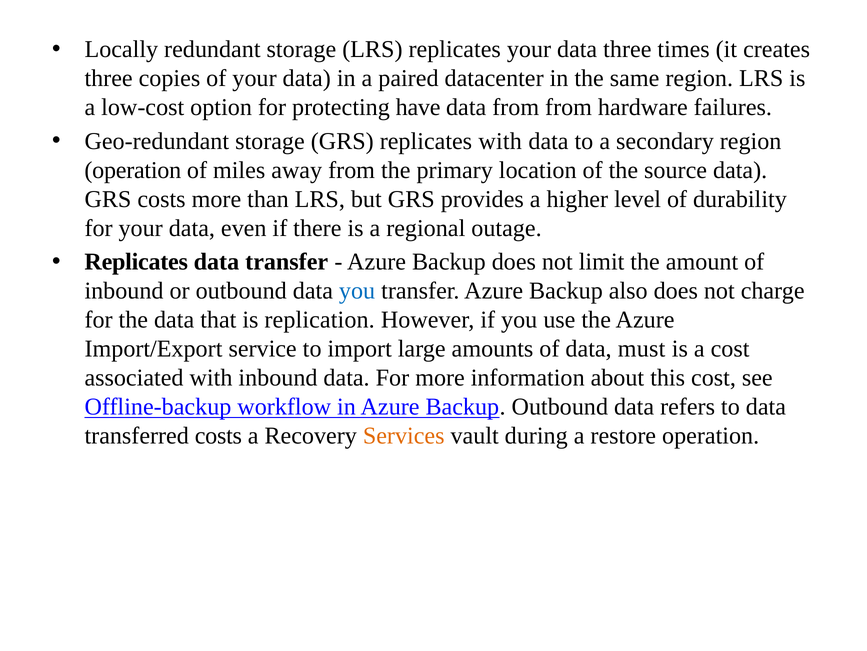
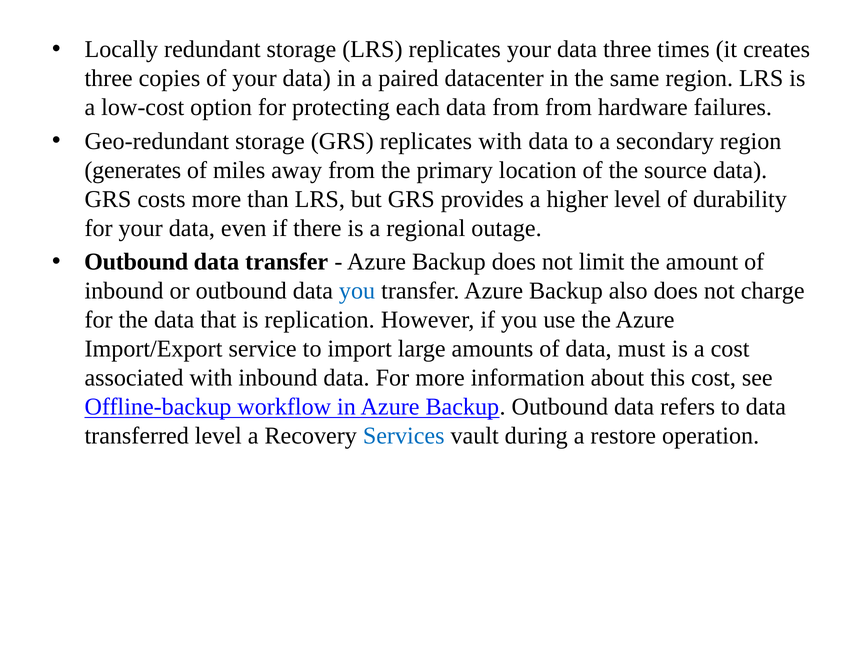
have: have -> each (418, 107)
operation: operation -> generates (133, 170)
Replicates: Replicates -> Outbound (136, 262)
transferred costs: costs -> level (218, 435)
Services colour: orange -> blue (404, 435)
